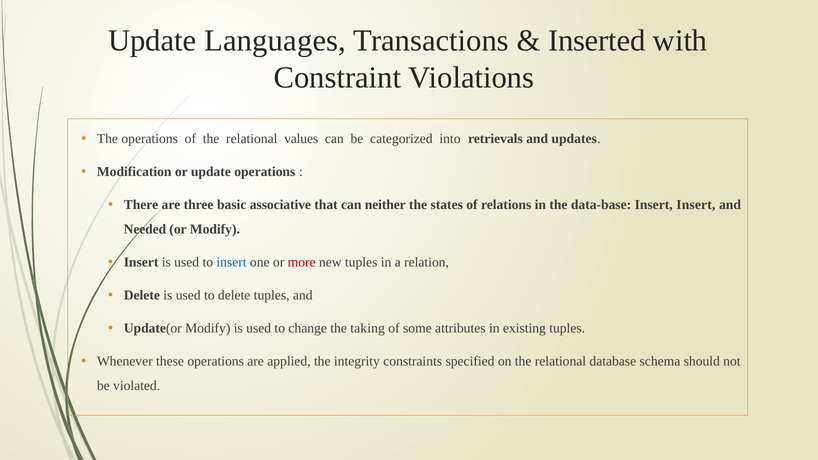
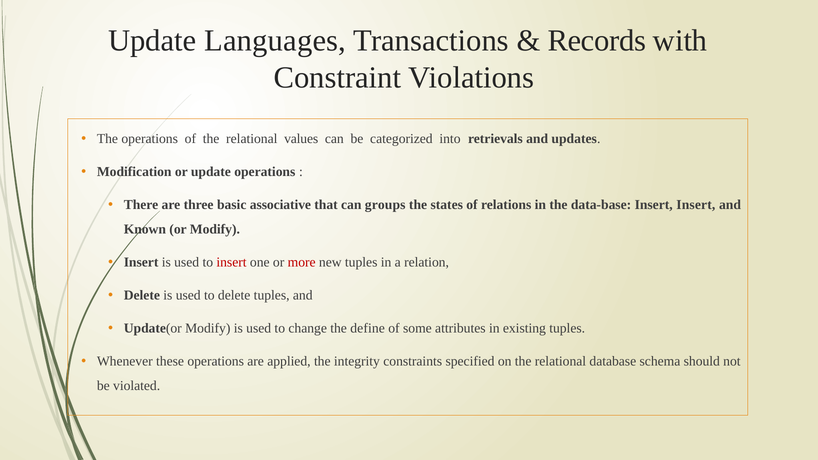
Inserted: Inserted -> Records (597, 41)
neither: neither -> groups (385, 205)
Needed: Needed -> Known (145, 230)
insert colour: blue -> red (232, 263)
taking: taking -> define (368, 329)
